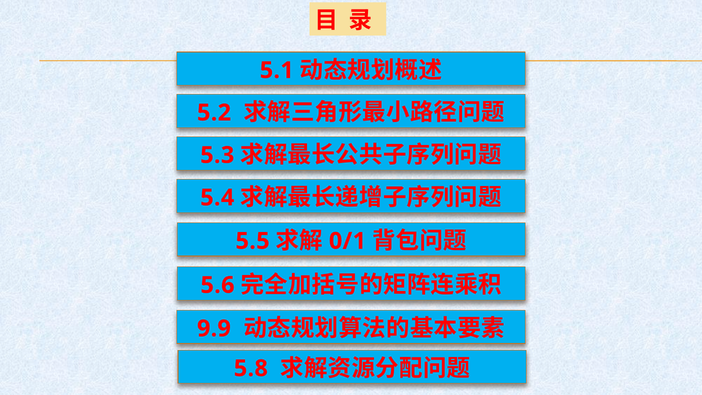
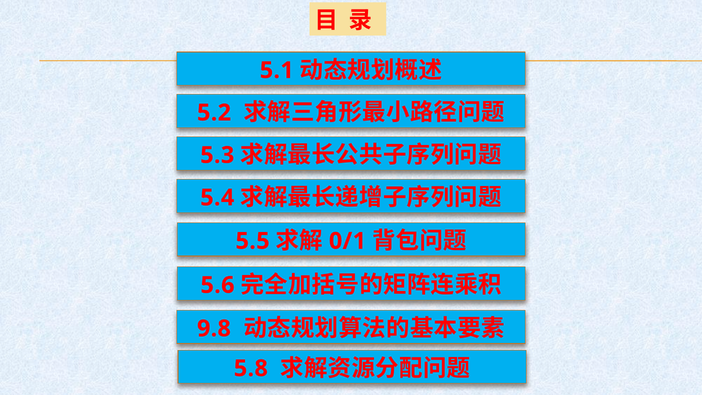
9.9: 9.9 -> 9.8 (214, 328)
